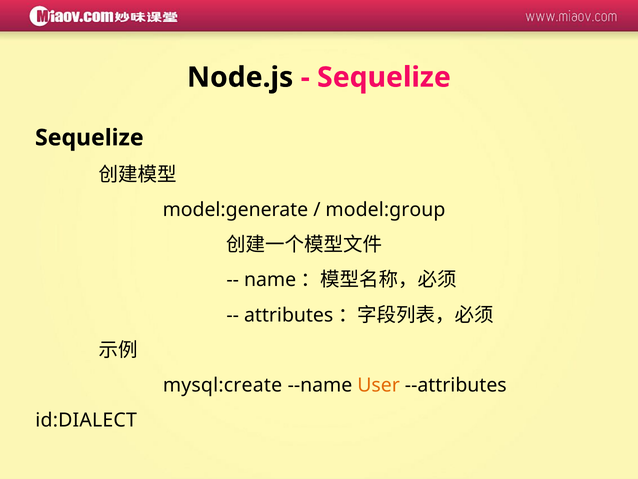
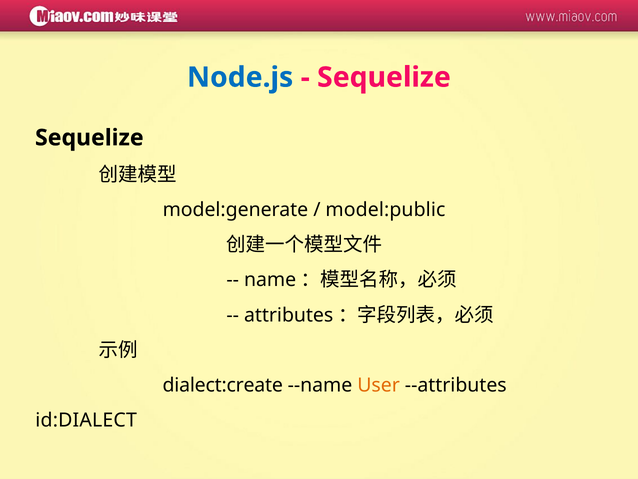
Node.js colour: black -> blue (240, 77)
model:group: model:group -> model:public (385, 210)
mysql:create: mysql:create -> dialect:create (223, 385)
